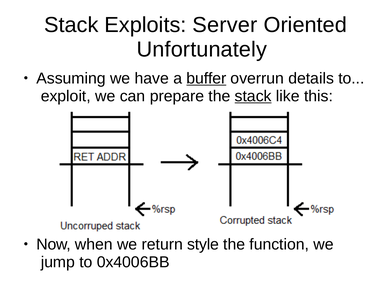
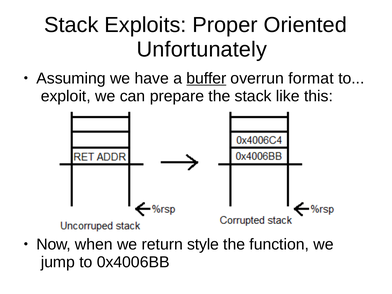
Server: Server -> Proper (225, 25)
details: details -> format (311, 78)
stack underline: present -> none (253, 96)
